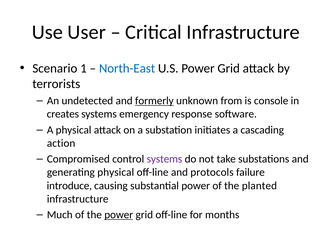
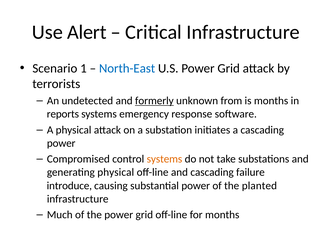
User: User -> Alert (87, 32)
is console: console -> months (271, 101)
creates: creates -> reports (63, 114)
action: action -> power (61, 143)
systems colour: purple -> orange (164, 159)
and protocols: protocols -> cascading (212, 172)
power underline: present -> none (119, 215)
